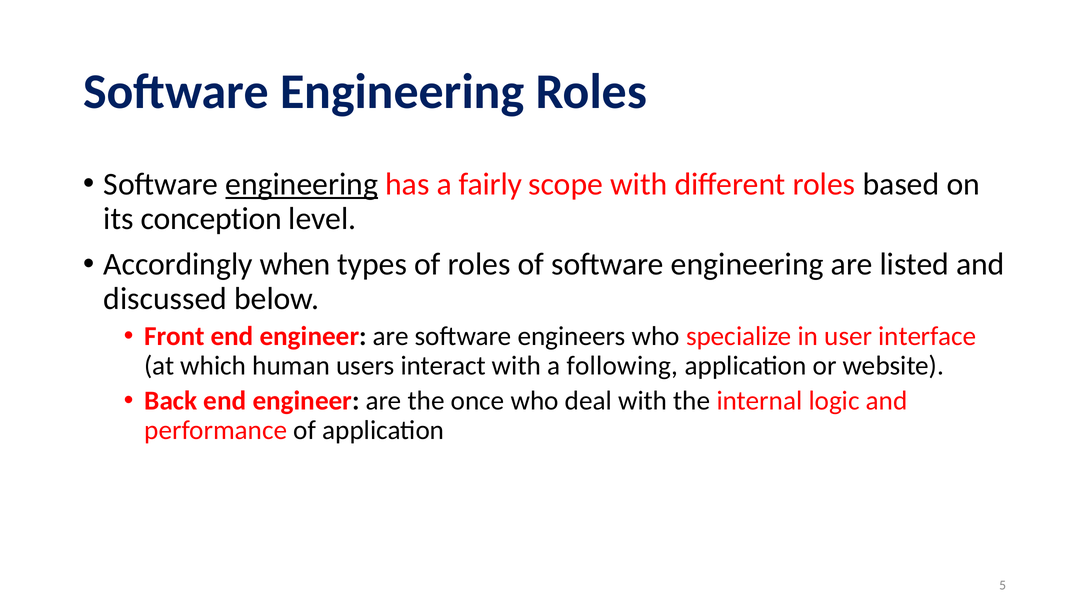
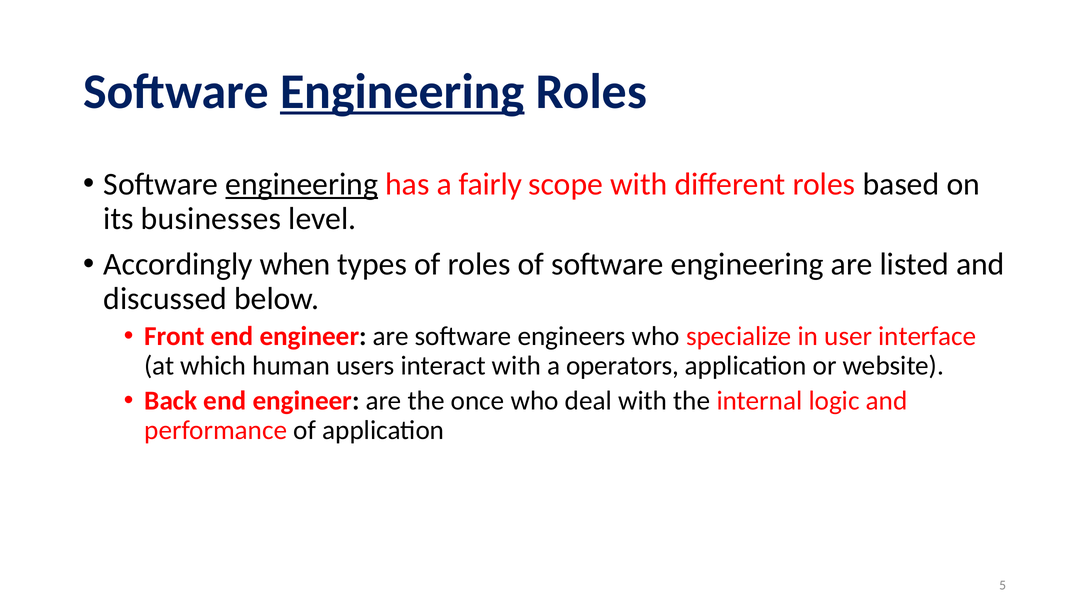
Engineering underline: none -> present (402, 92)
conception: conception -> businesses (211, 218)
following: following -> operators (623, 365)
